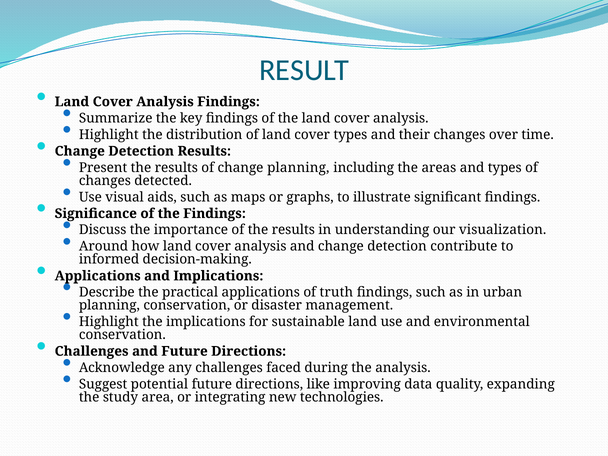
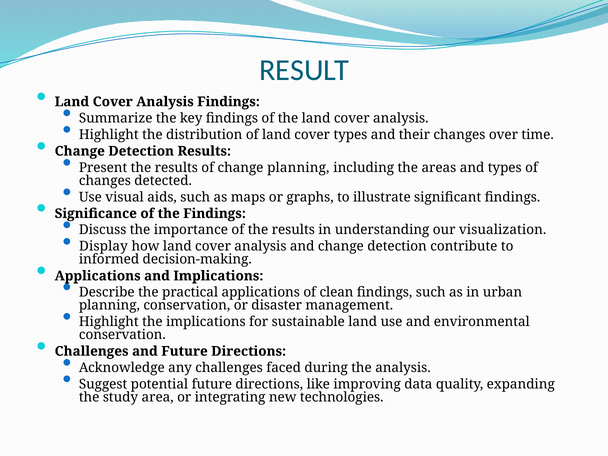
Around: Around -> Display (103, 246)
truth: truth -> clean (337, 292)
